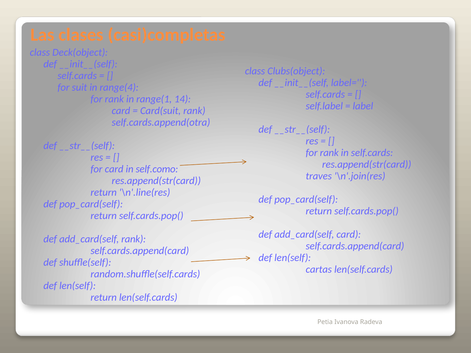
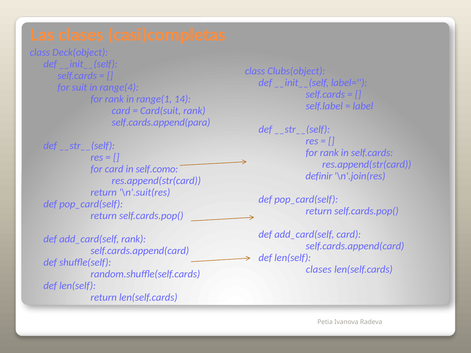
self.cards.append(otra: self.cards.append(otra -> self.cards.append(para (161, 122)
traves: traves -> definir (319, 176)
\n'.line(res: \n'.line(res -> \n'.suit(res (145, 193)
cartas: cartas -> clases (319, 269)
